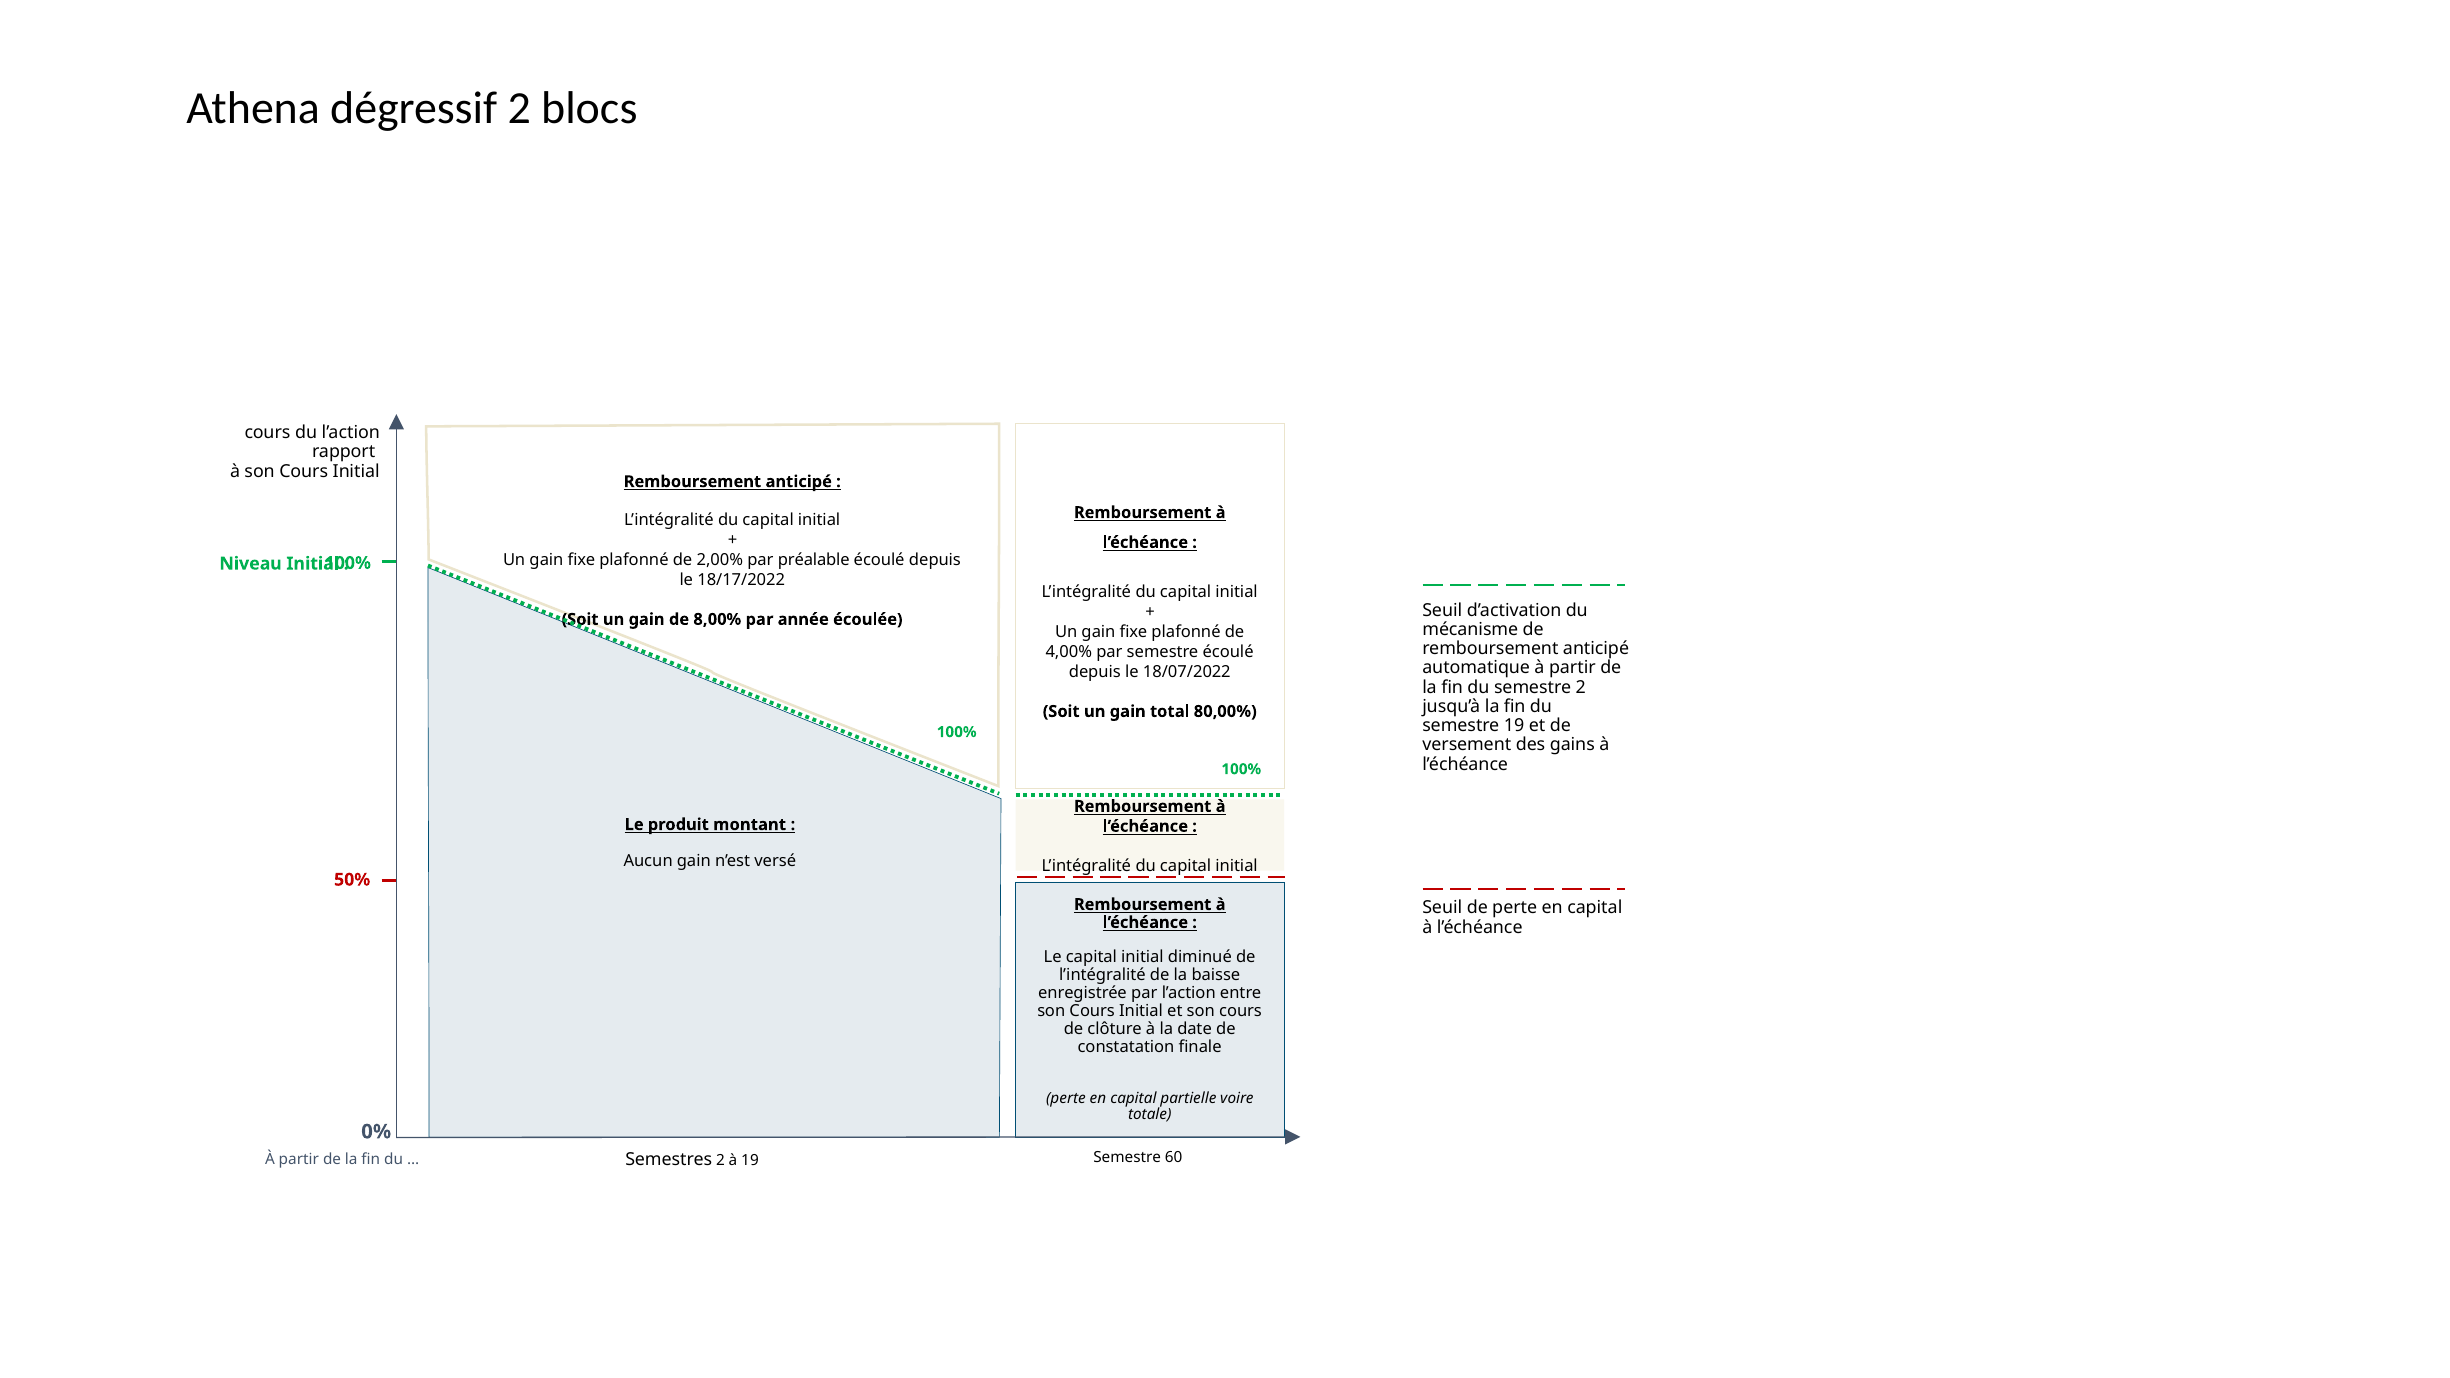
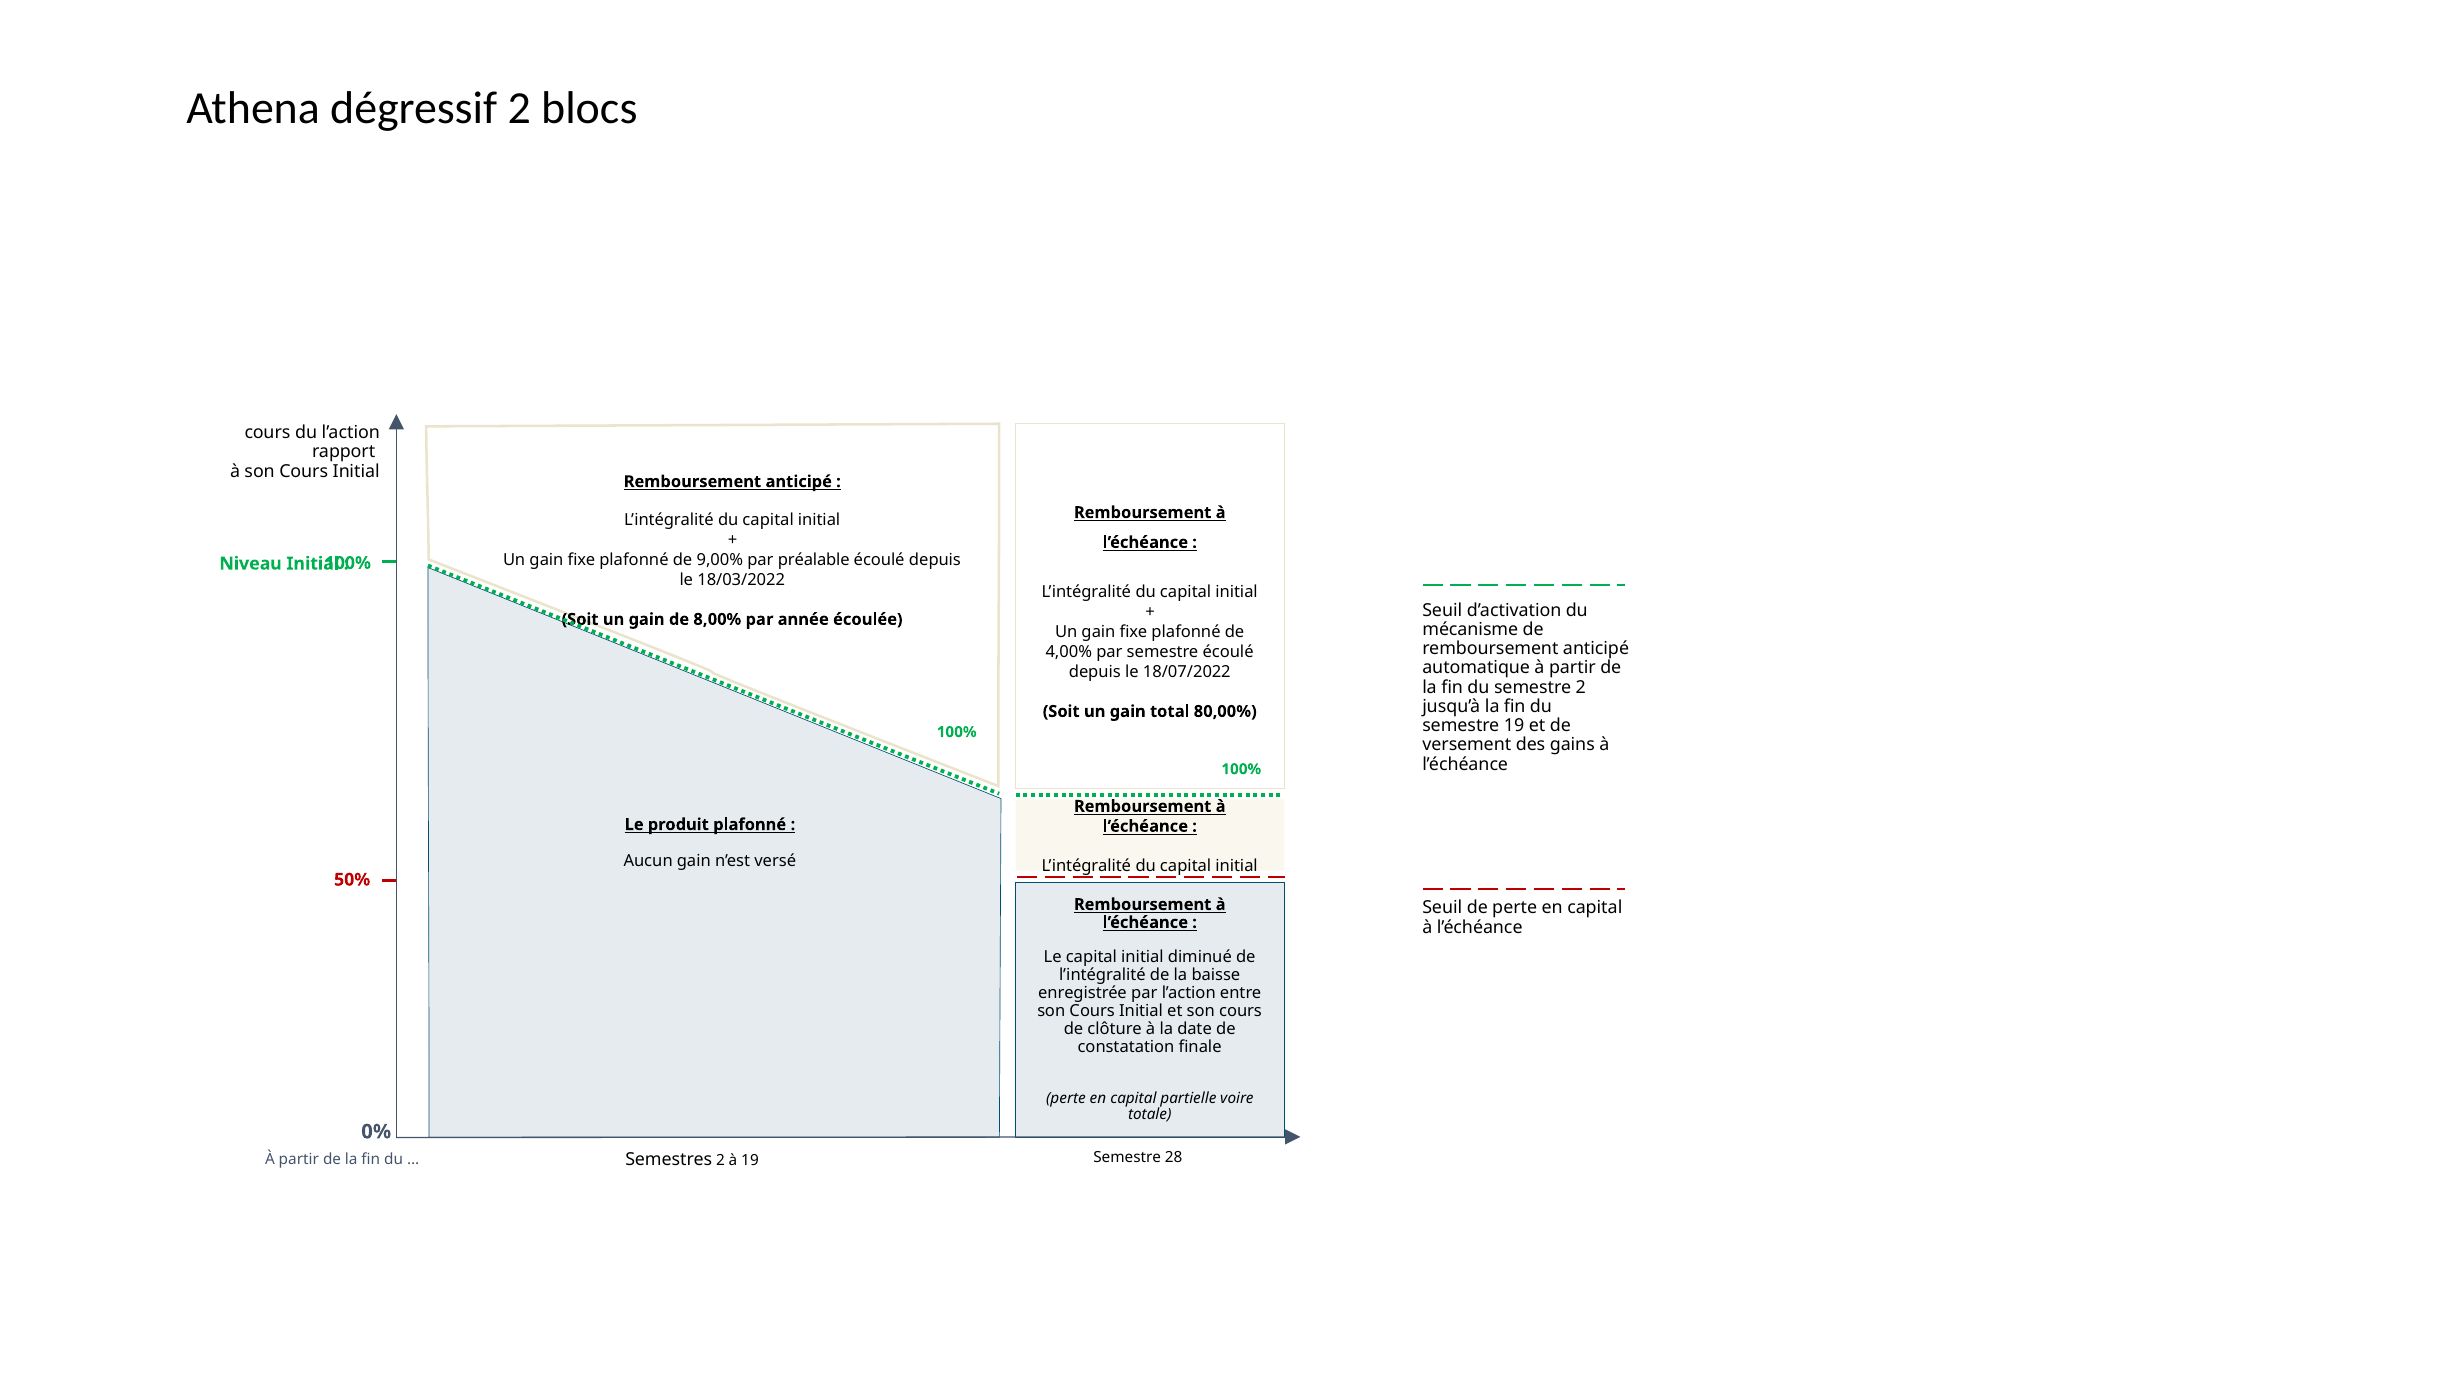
2,00%: 2,00% -> 9,00% (720, 560)
18/17/2022: 18/17/2022 -> 18/03/2022 (741, 580)
produit montant: montant -> plafonné (750, 825)
60: 60 -> 28 (1174, 1158)
